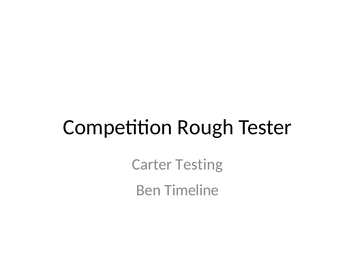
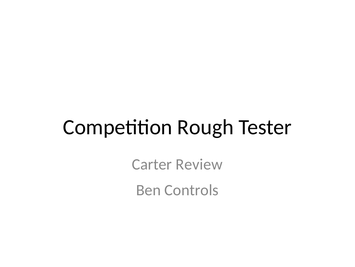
Testing: Testing -> Review (199, 164)
Timeline: Timeline -> Controls (192, 190)
